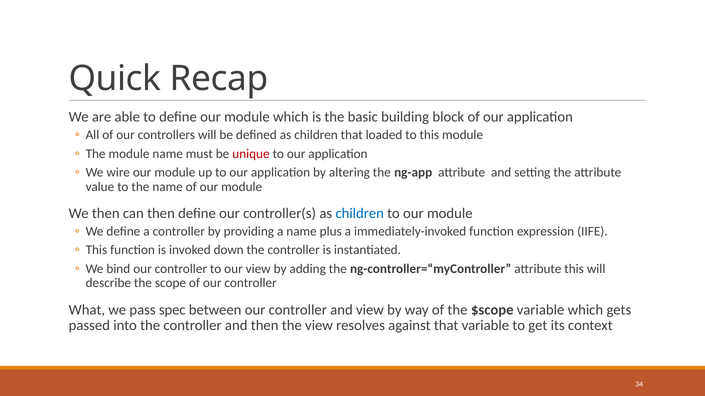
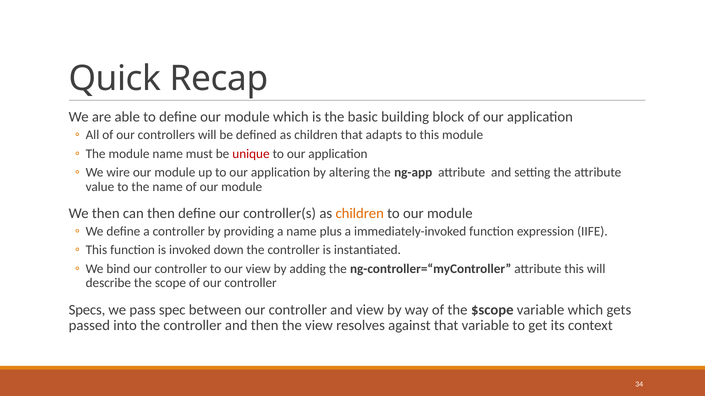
loaded: loaded -> adapts (384, 135)
children colour: blue -> orange (360, 214)
What: What -> Specs (87, 310)
